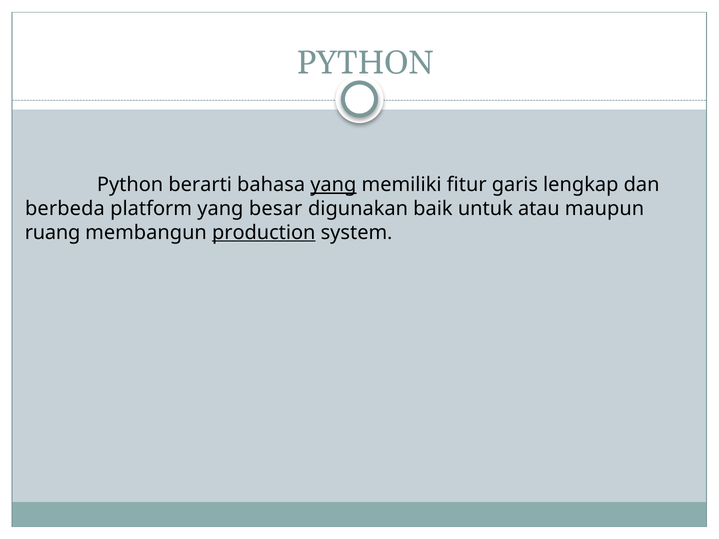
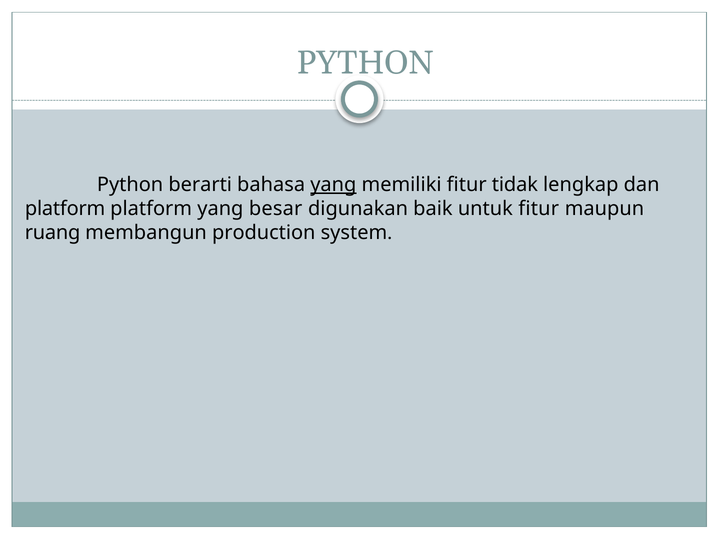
garis: garis -> tidak (515, 185)
berbeda: berbeda -> platform (65, 209)
untuk atau: atau -> fitur (539, 209)
production underline: present -> none (264, 233)
